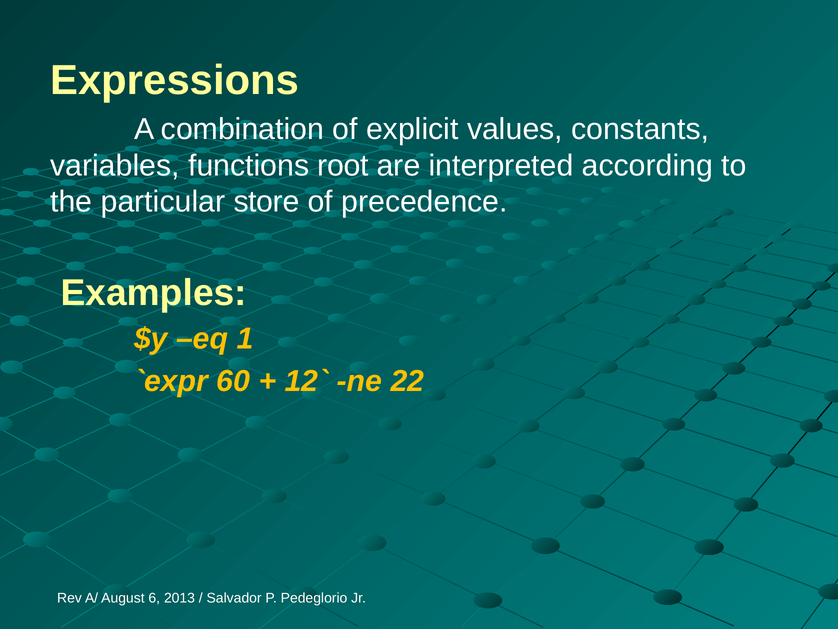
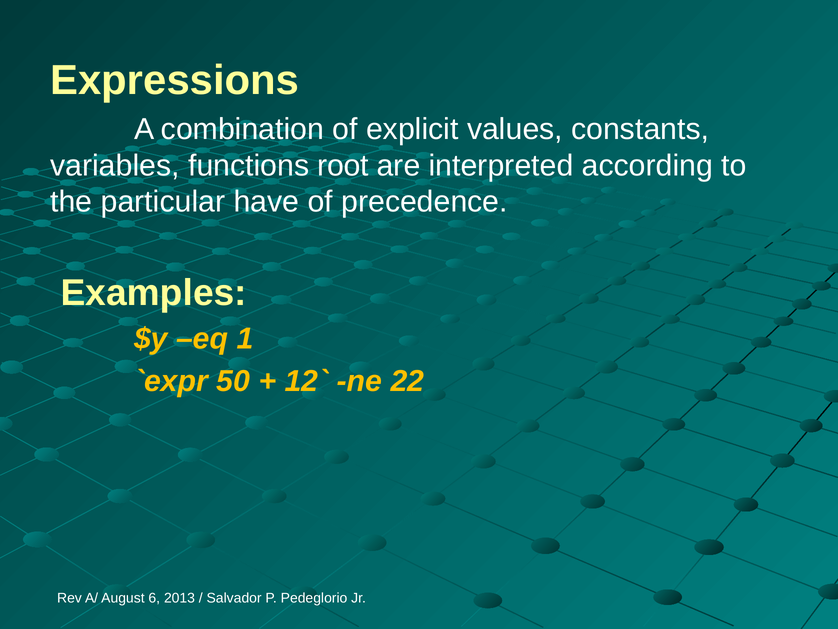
store: store -> have (266, 202)
60: 60 -> 50 (233, 381)
